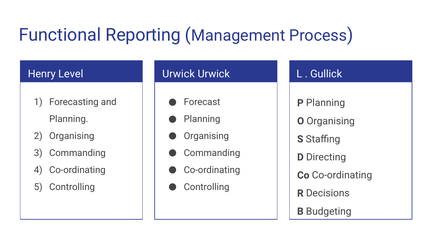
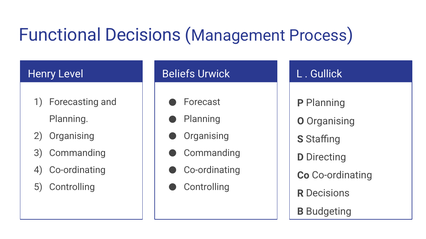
Functional Reporting: Reporting -> Decisions (143, 35)
Urwick: Urwick -> Beliefs (179, 74)
